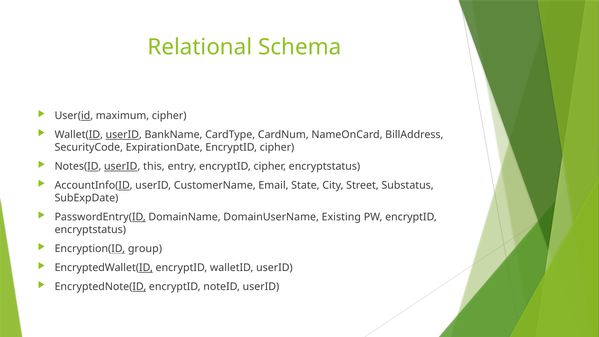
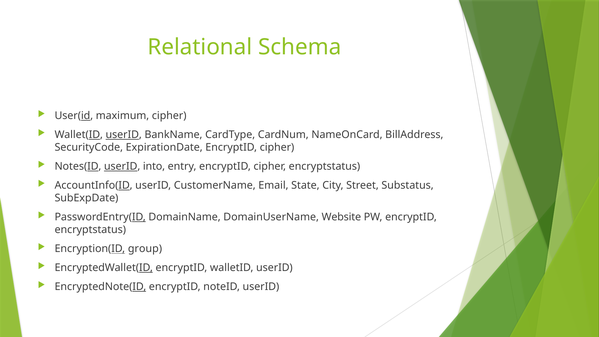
this: this -> into (154, 166)
Existing: Existing -> Website (341, 217)
